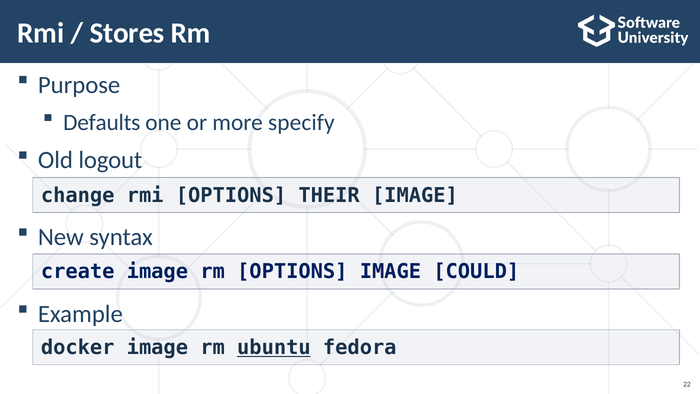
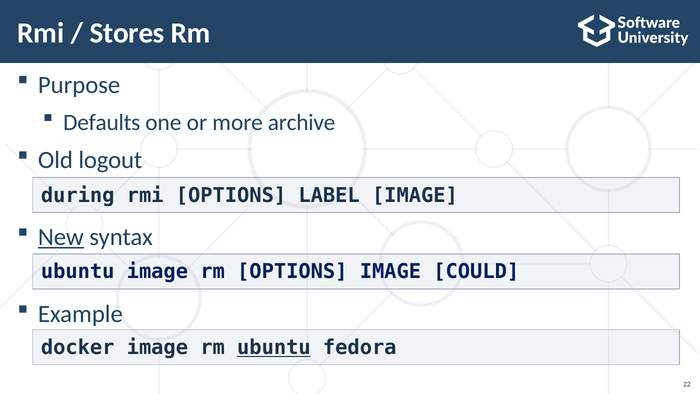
specify: specify -> archive (302, 122)
change: change -> during (78, 195)
THEIR: THEIR -> LABEL (329, 195)
New underline: none -> present (61, 237)
create: create -> ubuntu (78, 272)
